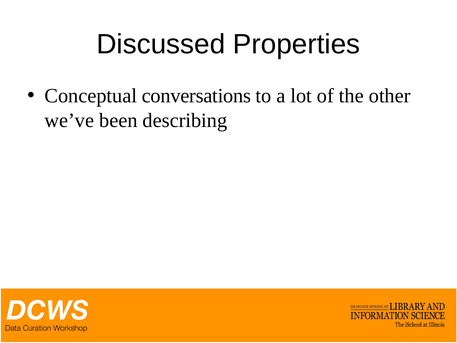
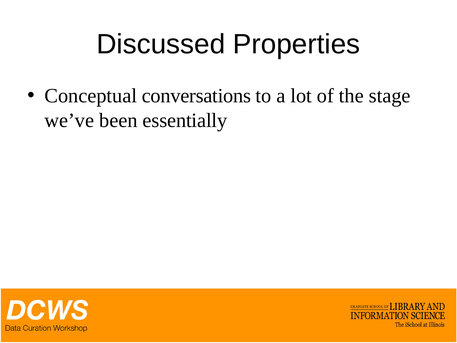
other: other -> stage (390, 96)
describing: describing -> essentially (185, 120)
